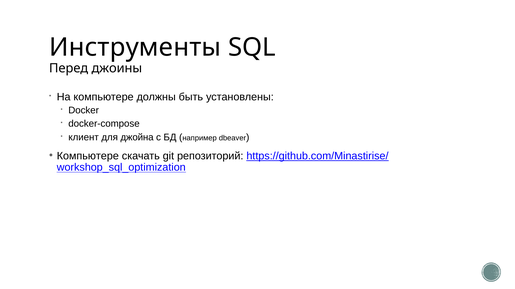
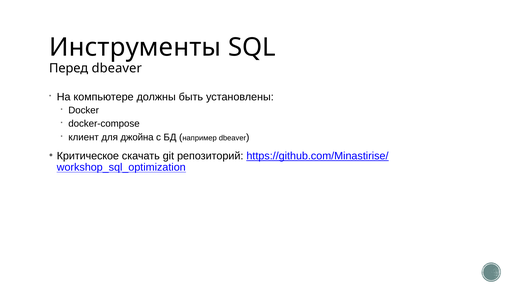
Перед джоины: джоины -> dbeaver (117, 68)
Компьютере: Компьютере -> Критическое (88, 156)
